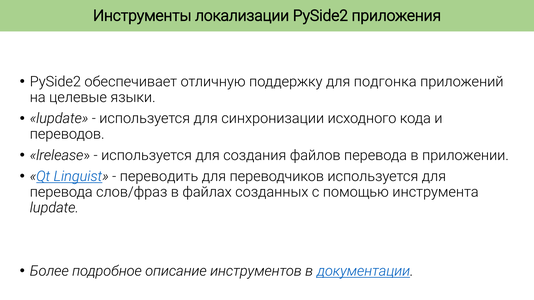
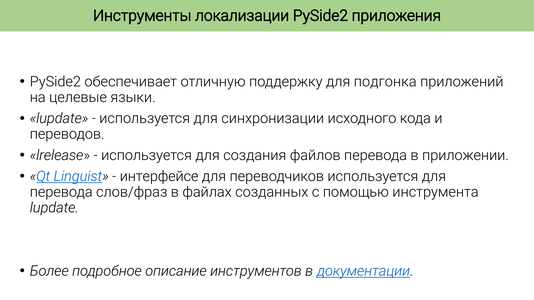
переводить: переводить -> интерфейсе (159, 177)
